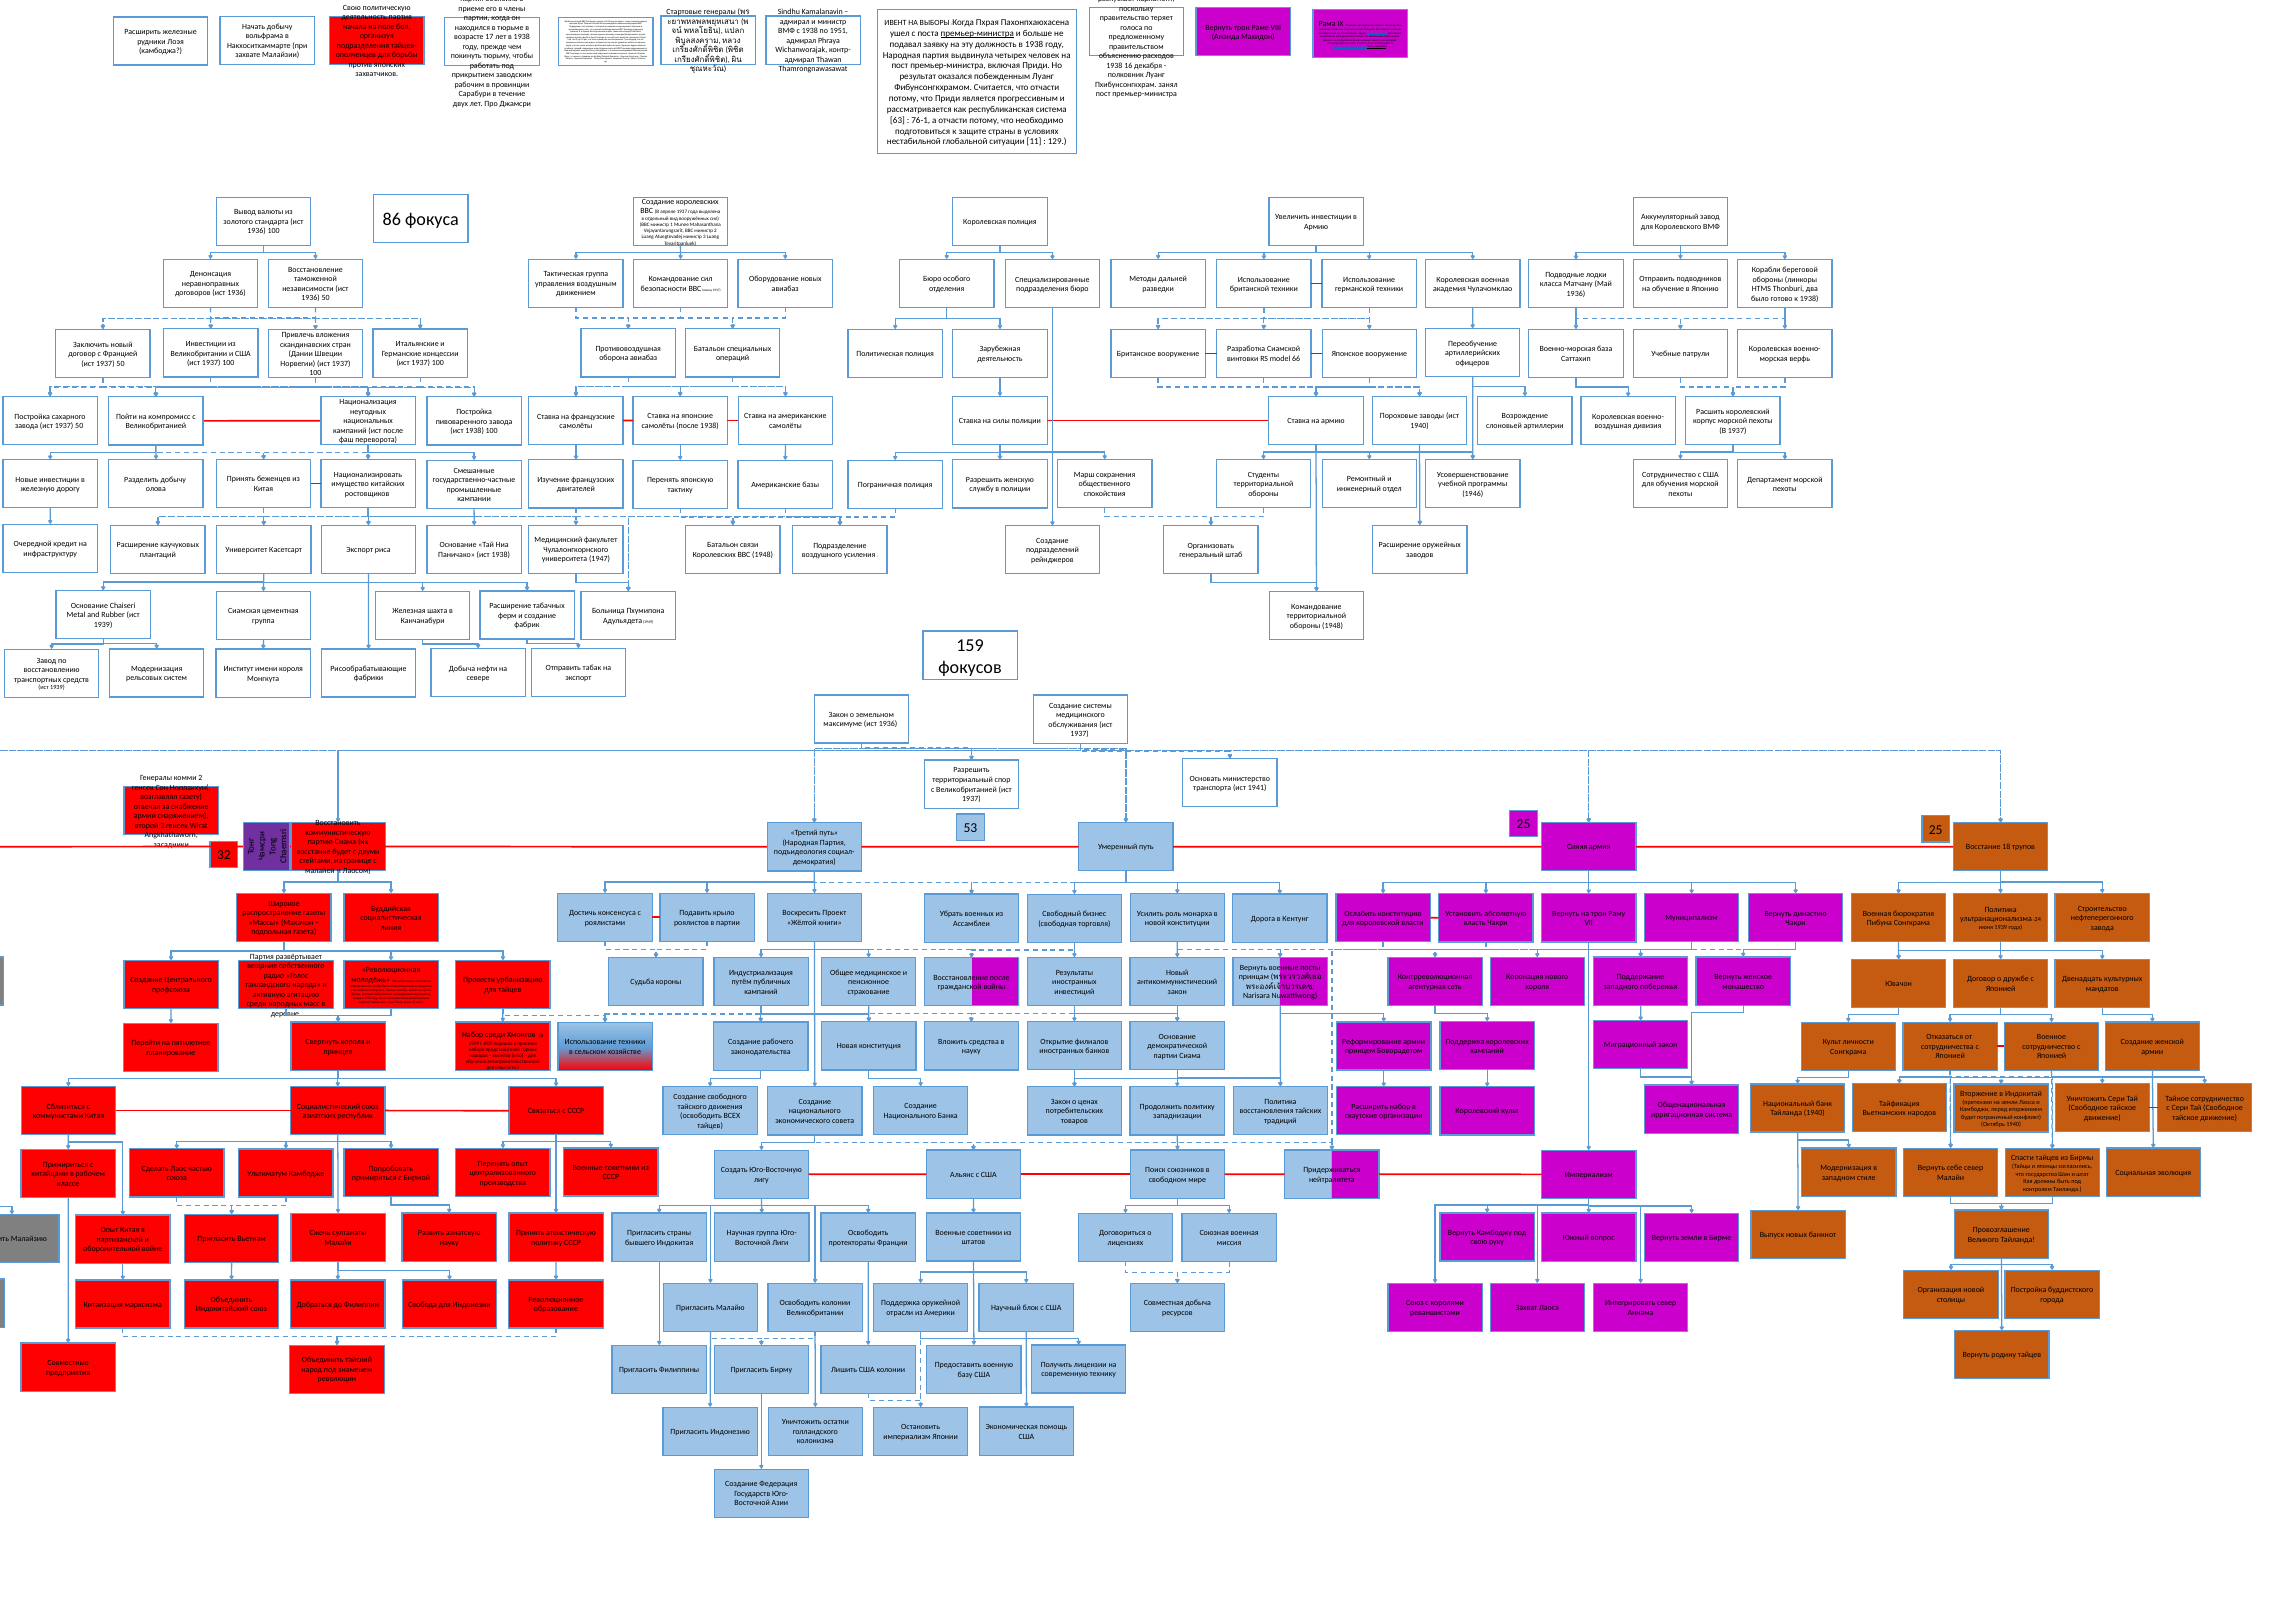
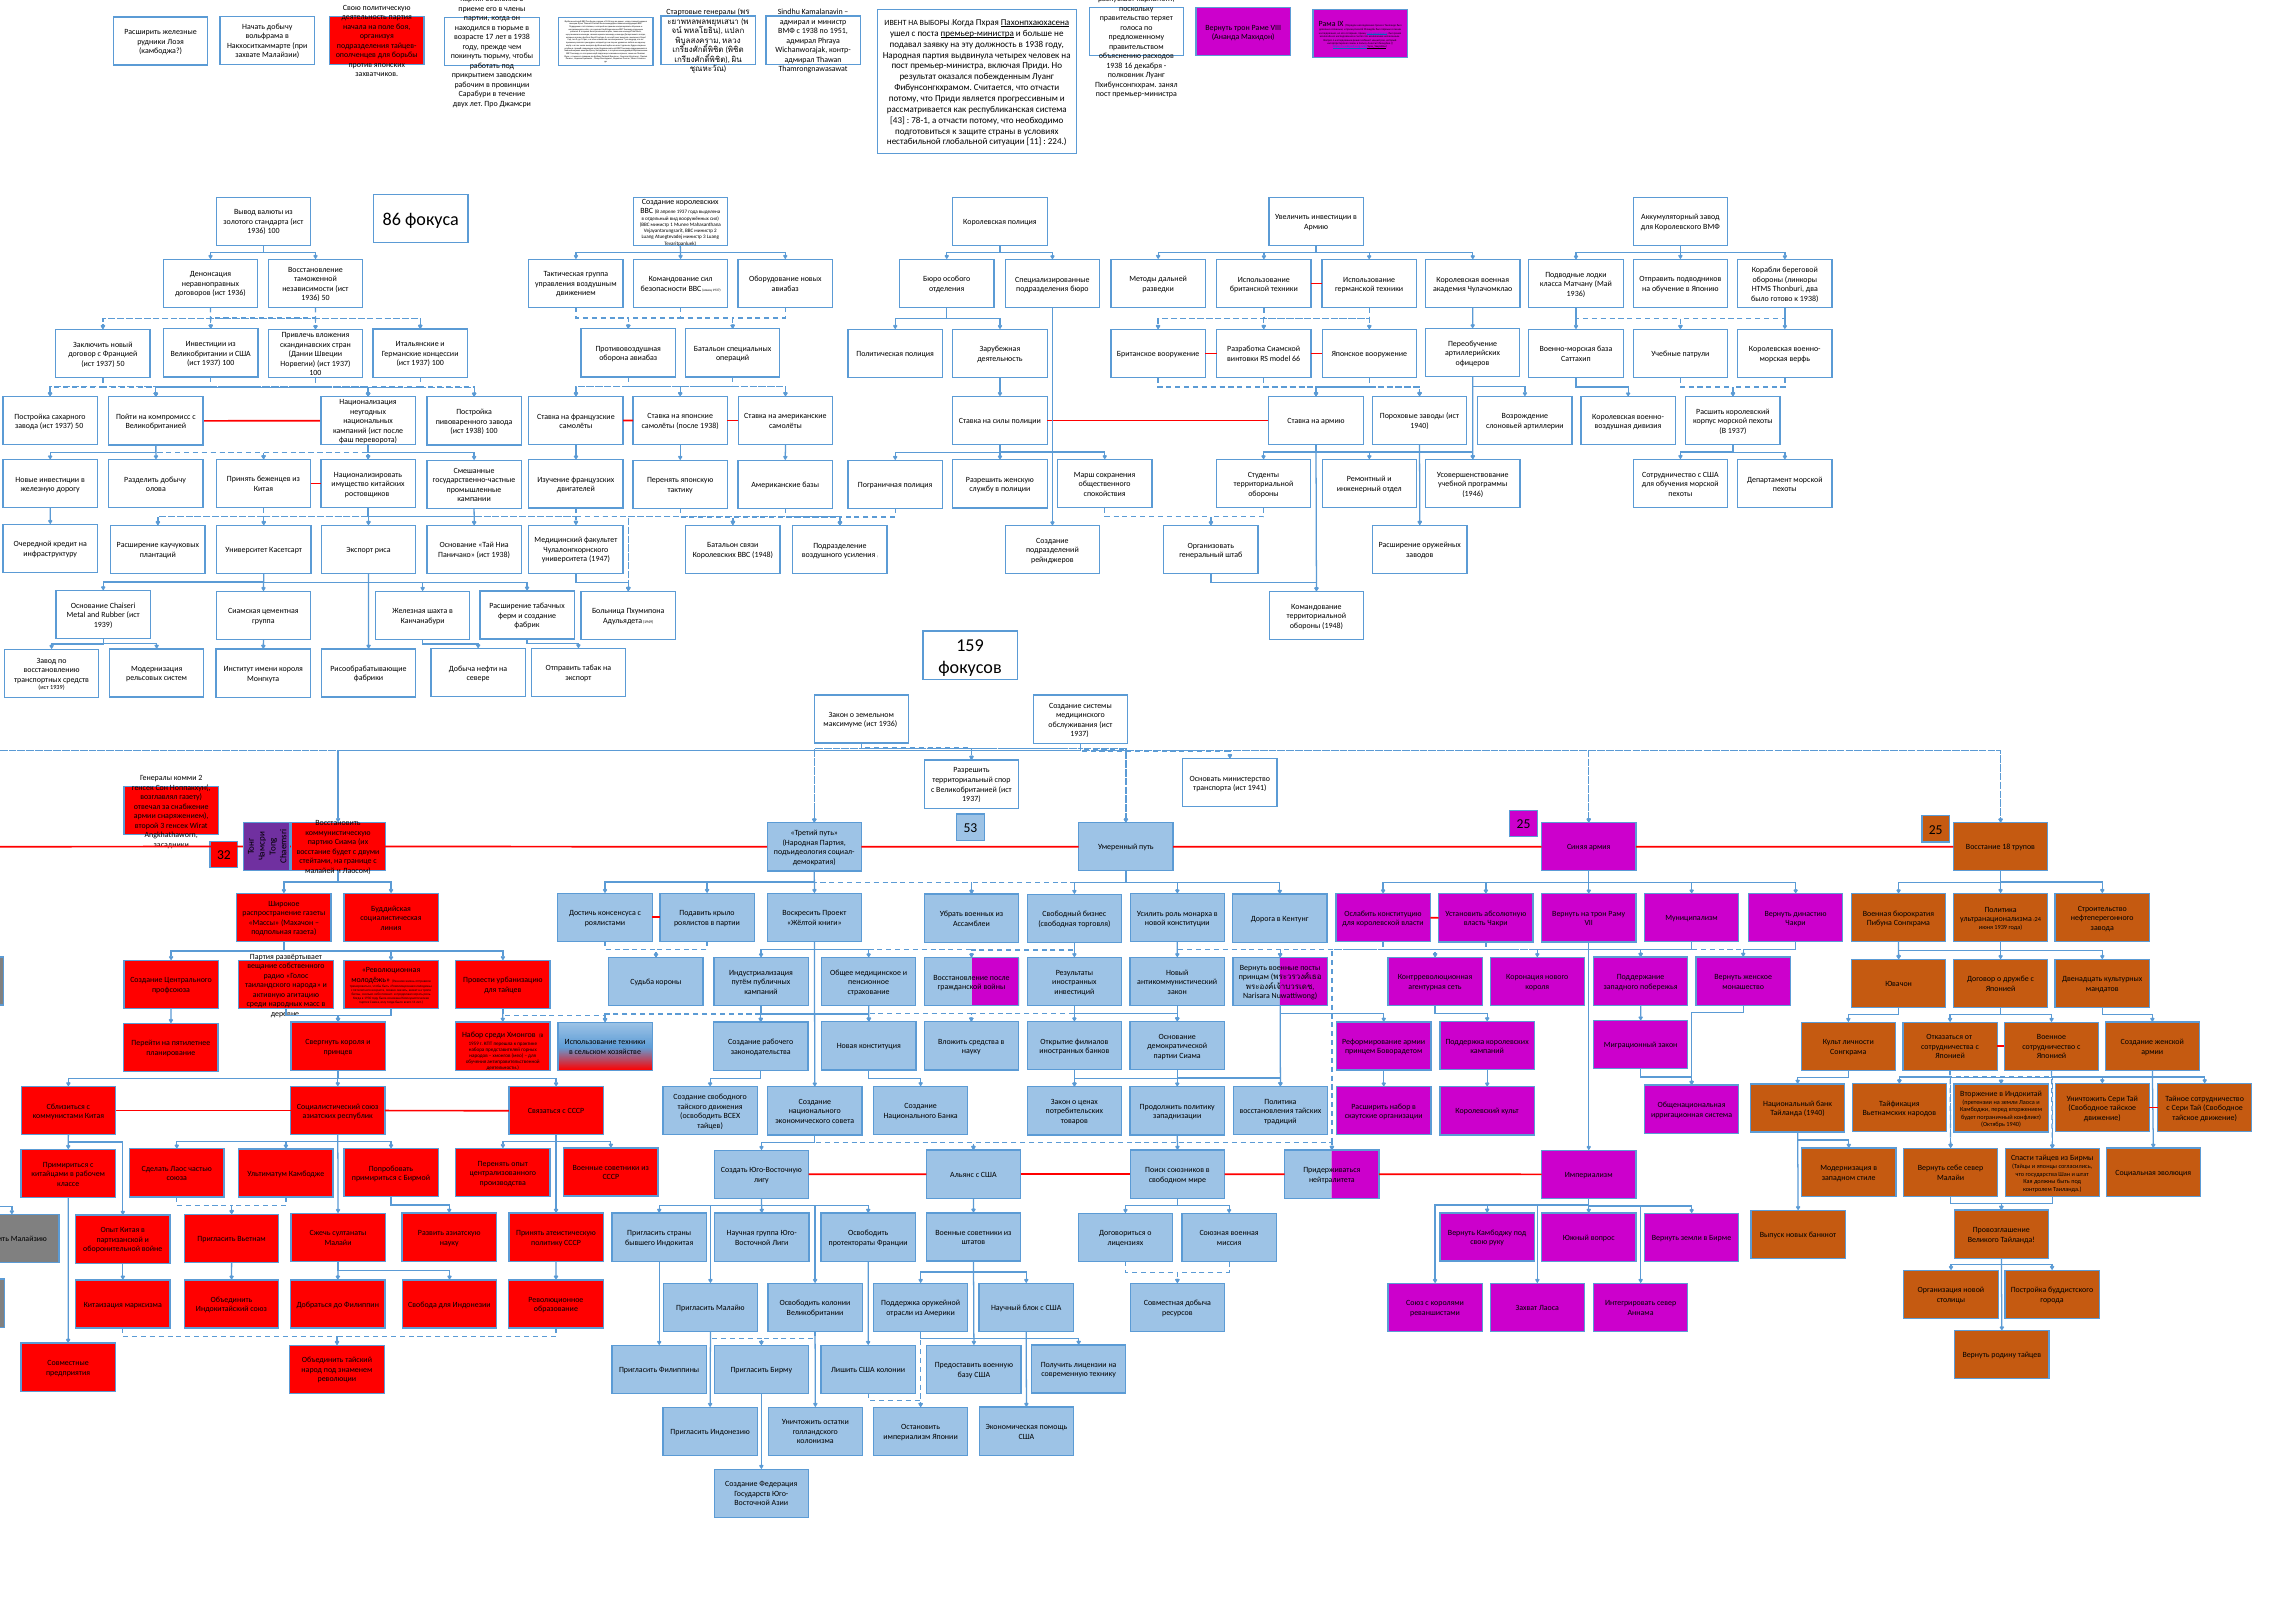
Пахонпхаюхасена underline: none -> present (1035, 22)
63: 63 -> 43 (898, 120)
76-1: 76-1 -> 78-1 (921, 120)
129: 129 -> 224 (1057, 142)
